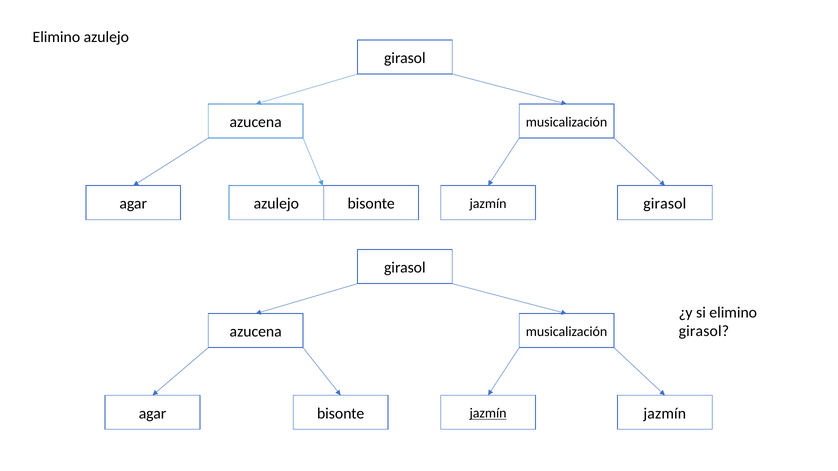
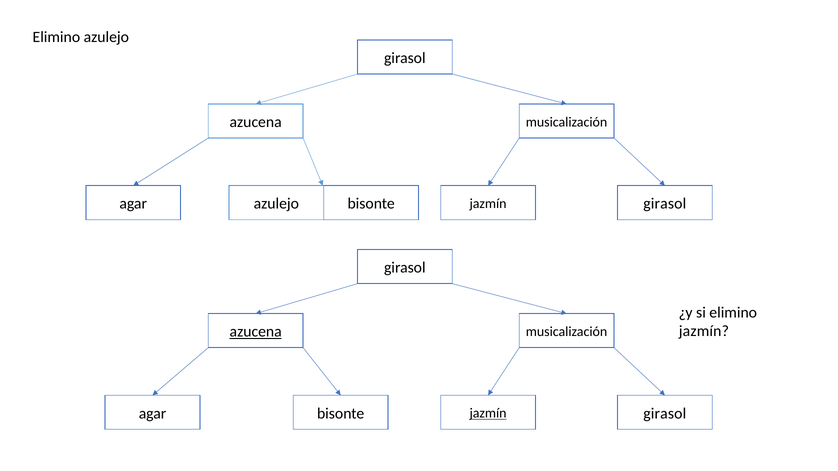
girasol: girasol -> jazmín (704, 331)
azucena underline: none -> present (256, 332)
agar jazmín: jazmín -> girasol (665, 414)
